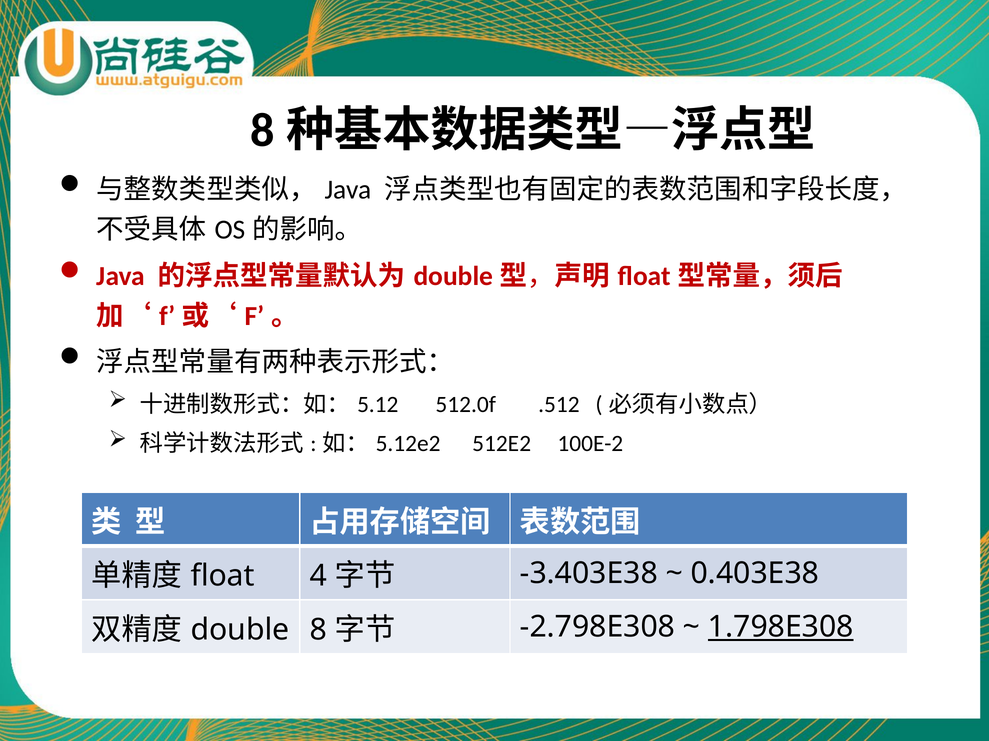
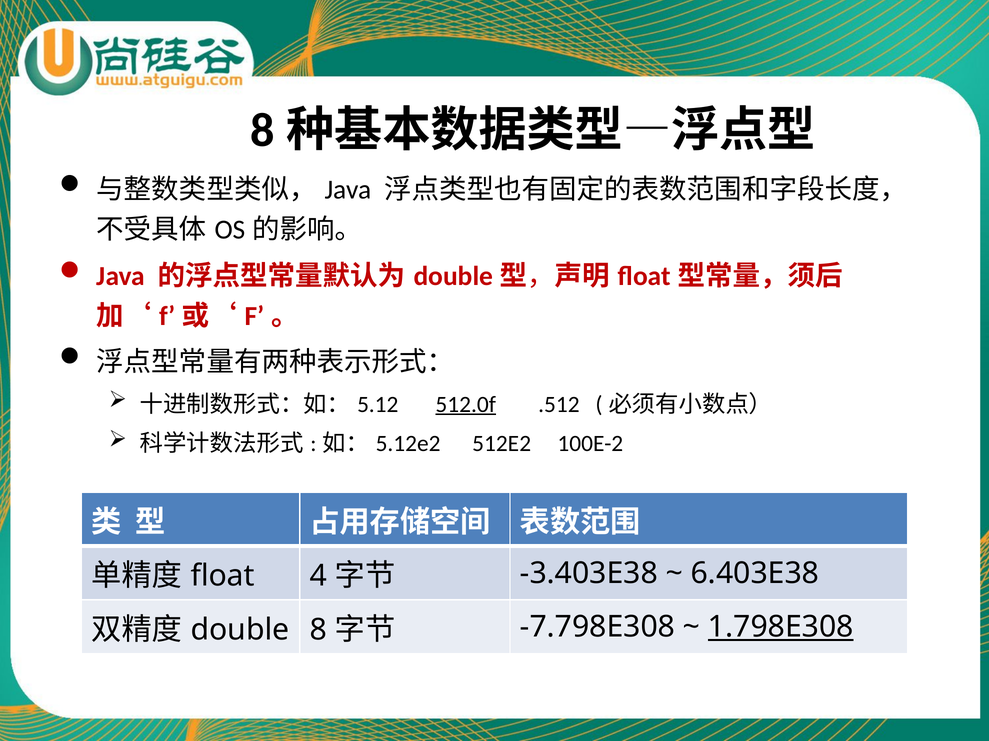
512.0f underline: none -> present (466, 405)
0.403E38: 0.403E38 -> 6.403E38 (755, 574)
-2.798E308: -2.798E308 -> -7.798E308 (598, 628)
